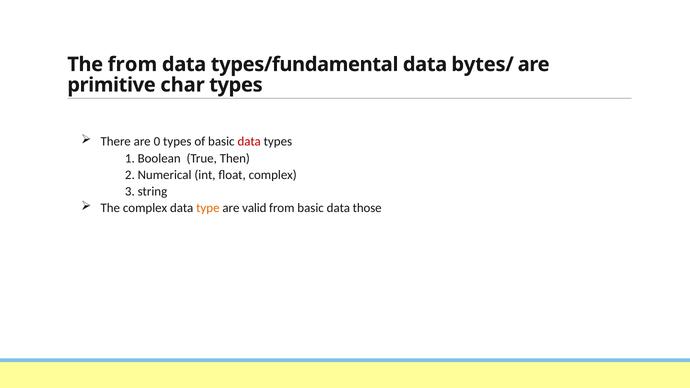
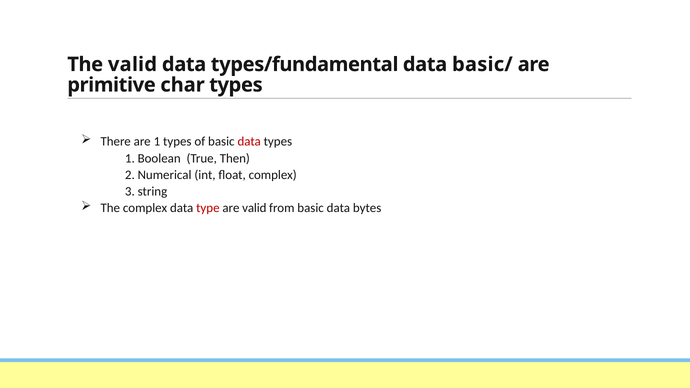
The from: from -> valid (132, 64)
bytes/: bytes/ -> basic/ (482, 64)
are 0: 0 -> 1 (157, 142)
type colour: orange -> red (208, 208)
those: those -> bytes (367, 208)
